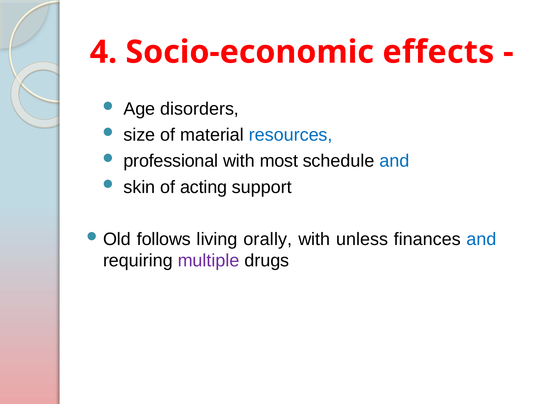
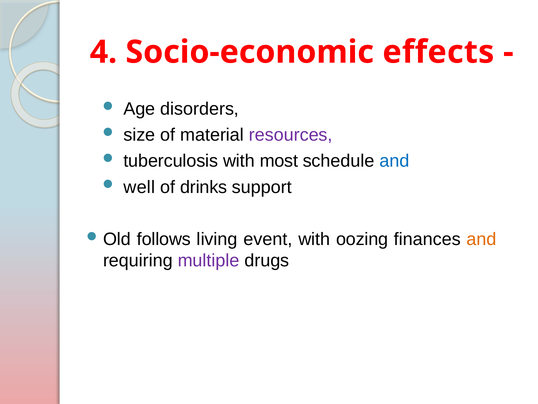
resources colour: blue -> purple (291, 135)
professional: professional -> tuberculosis (171, 161)
skin: skin -> well (139, 187)
acting: acting -> drinks (204, 187)
orally: orally -> event (268, 239)
unless: unless -> oozing (362, 239)
and colour: blue -> orange (482, 239)
